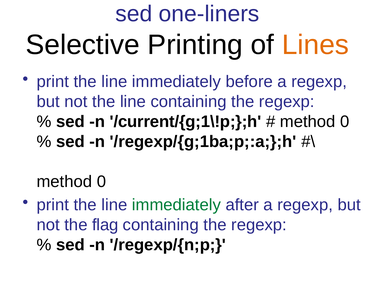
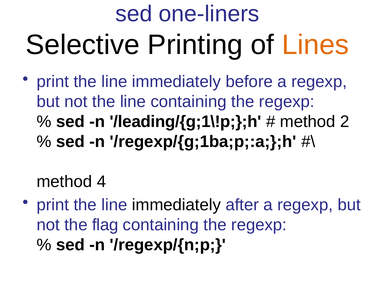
/current/{g;1\!p;};h: /current/{g;1\!p;};h -> /leading/{g;1\!p;};h (185, 122)
0: 0 -> 2 (345, 122)
0: 0 -> 4 (101, 182)
immediately colour: green -> black (176, 205)
